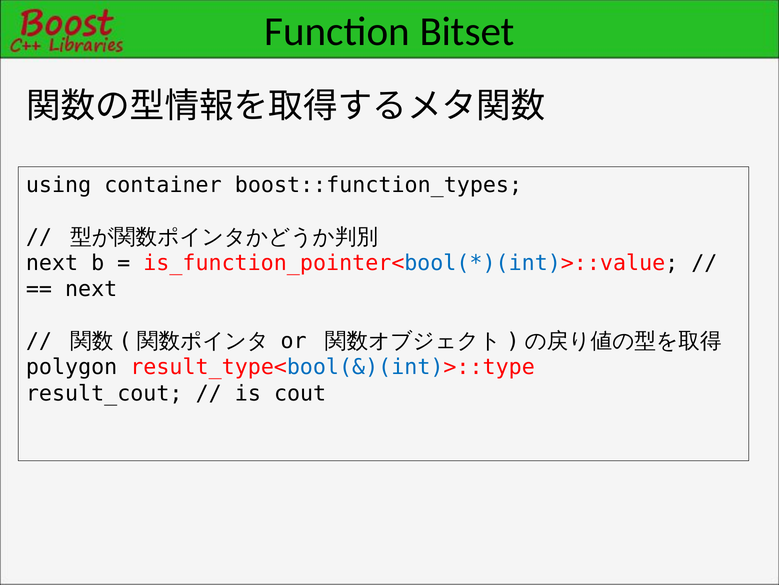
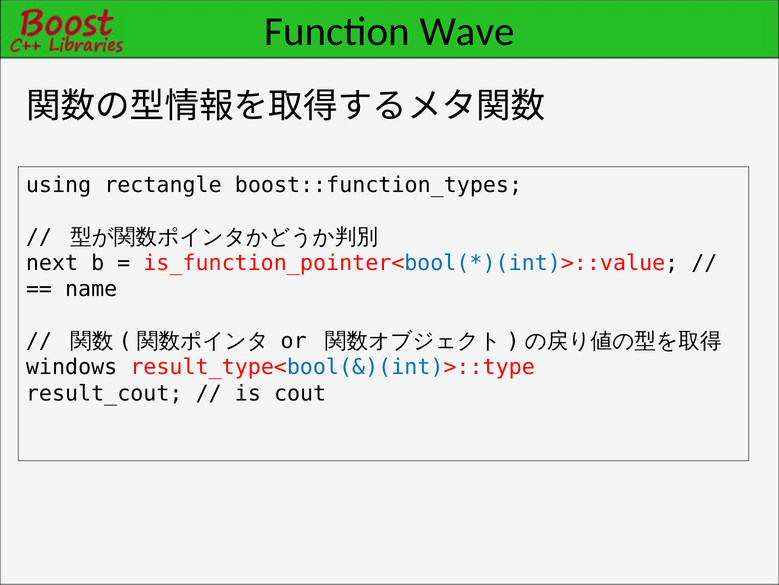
Bitset: Bitset -> Wave (467, 31)
container: container -> rectangle (163, 185)
next: next -> name (91, 289)
polygon: polygon -> windows (72, 367)
